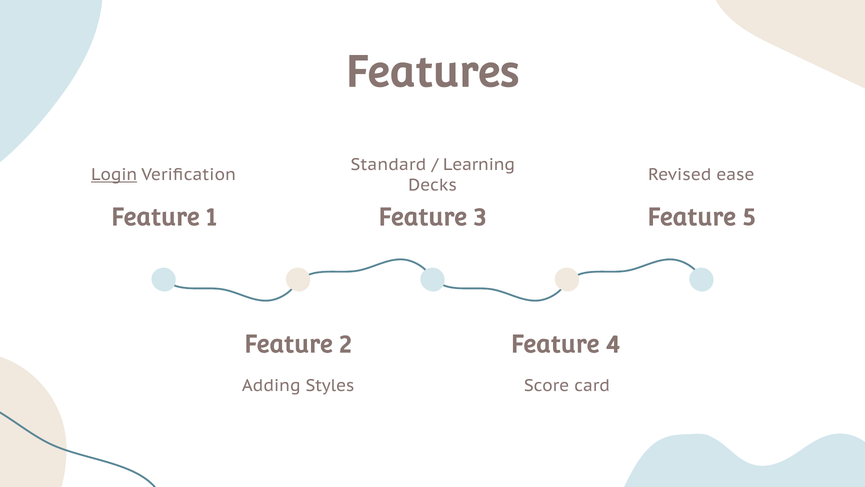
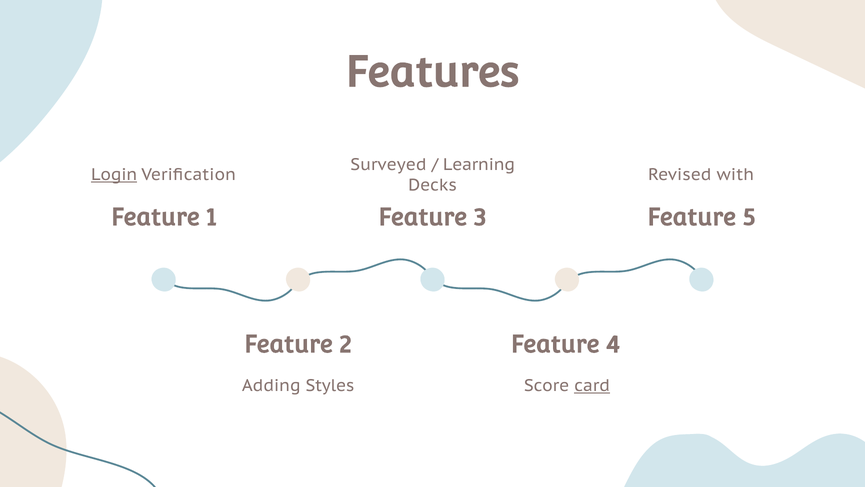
Standard: Standard -> Surveyed (388, 165)
ease: ease -> with (735, 175)
card underline: none -> present (592, 385)
